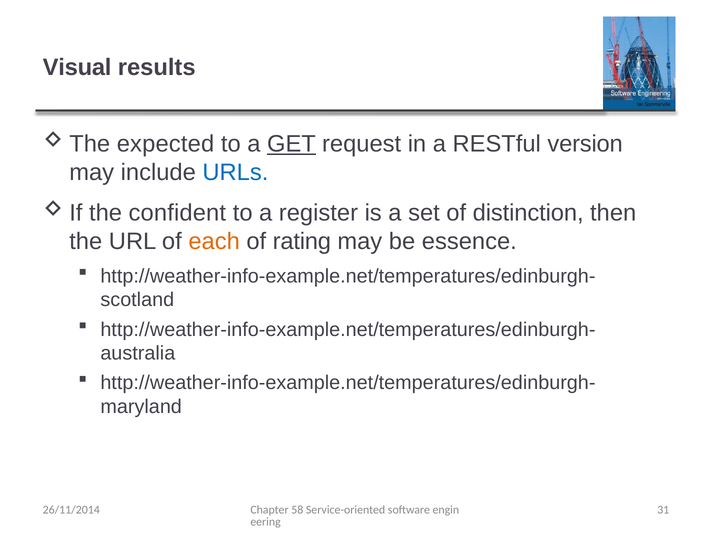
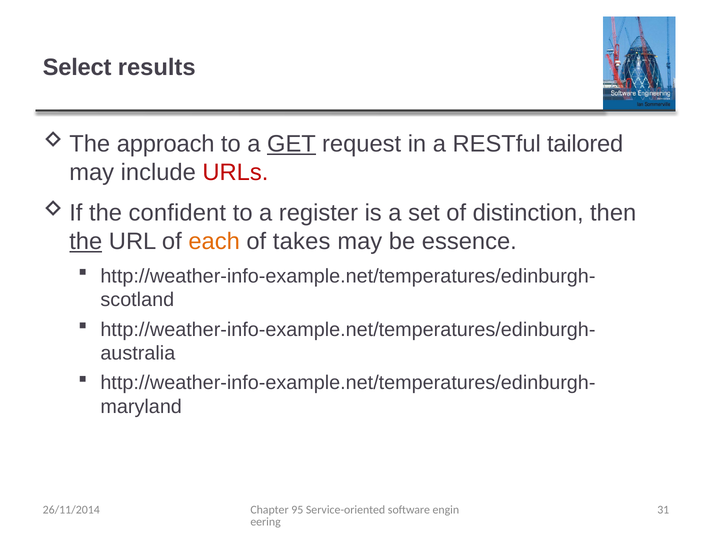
Visual: Visual -> Select (77, 68)
expected: expected -> approach (166, 144)
version: version -> tailored (585, 144)
URLs colour: blue -> red (235, 172)
the underline: none -> present (86, 241)
rating: rating -> takes (302, 241)
58: 58 -> 95 (297, 510)
